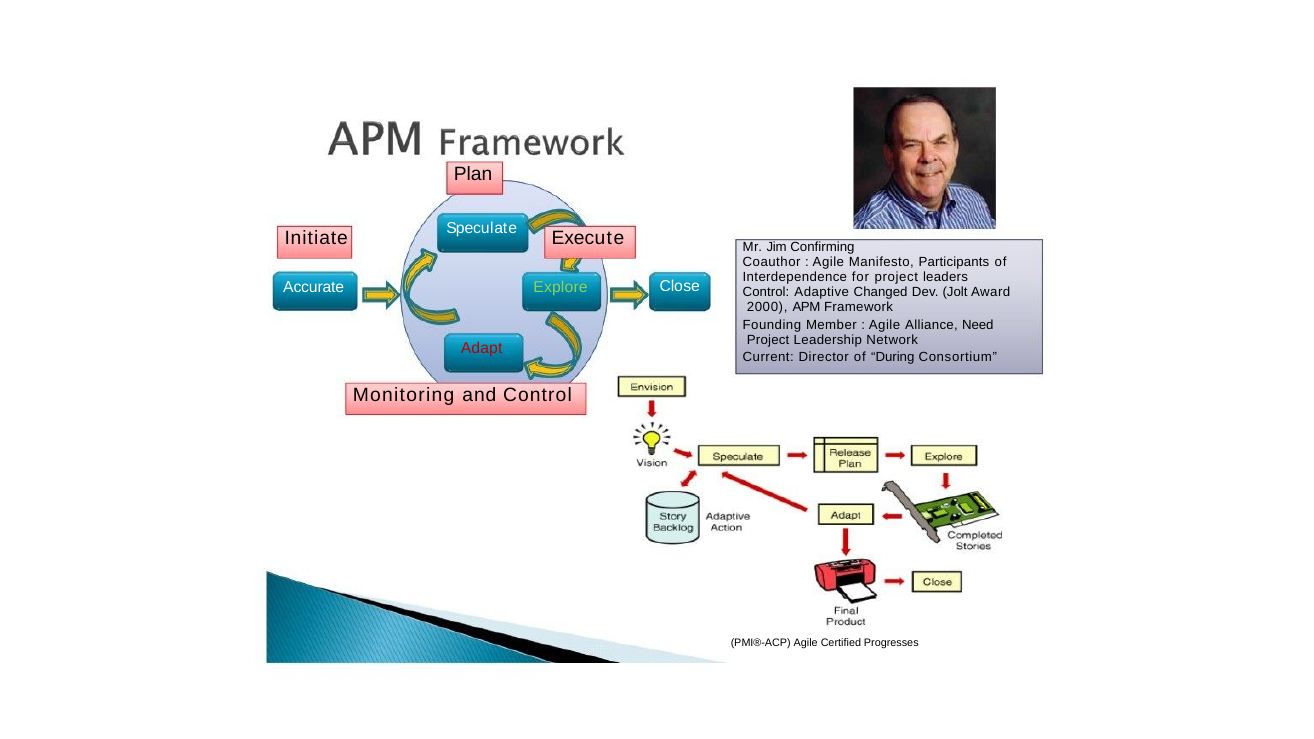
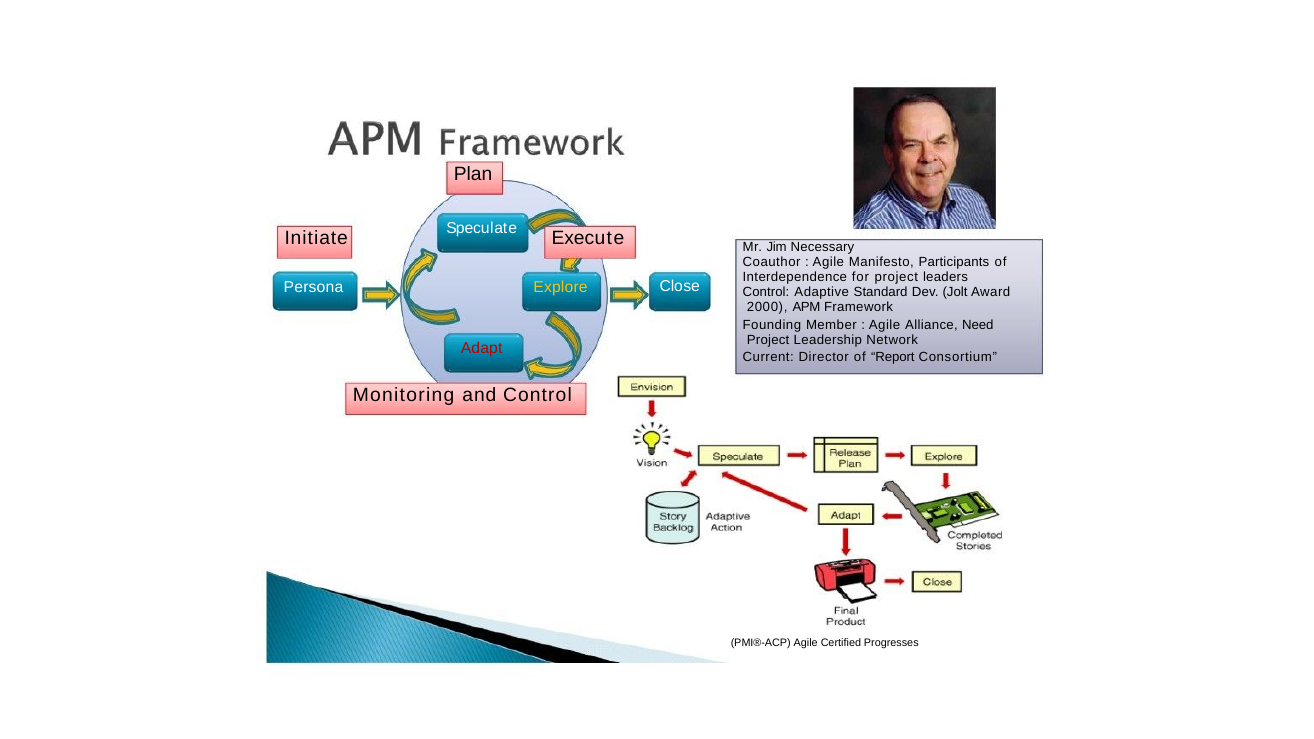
Confirming: Confirming -> Necessary (822, 247)
Accurate: Accurate -> Persona (314, 287)
Explore colour: light green -> yellow (561, 287)
Changed: Changed -> Standard (881, 292)
During: During -> Report (893, 357)
